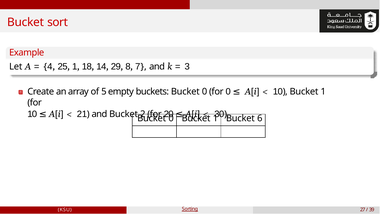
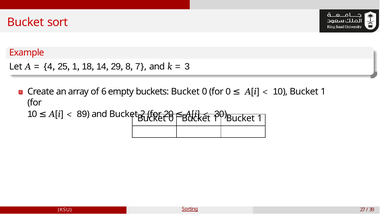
5: 5 -> 6 (104, 92)
21: 21 -> 89 (82, 114)
1 Bucket 6: 6 -> 1 (260, 118)
